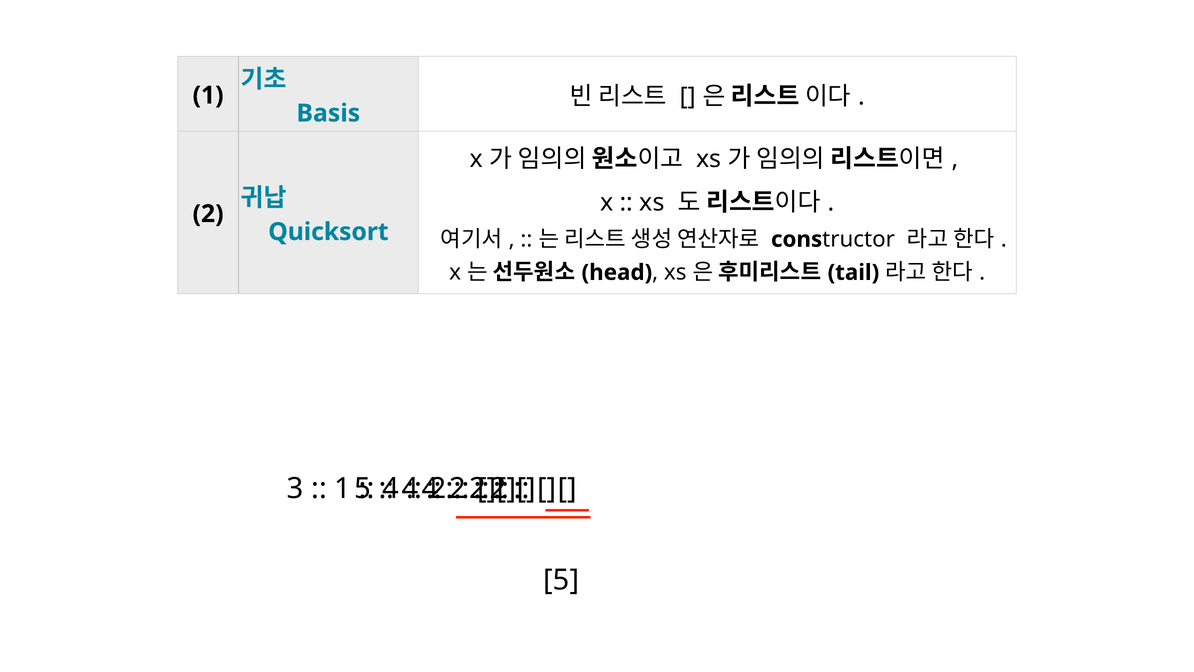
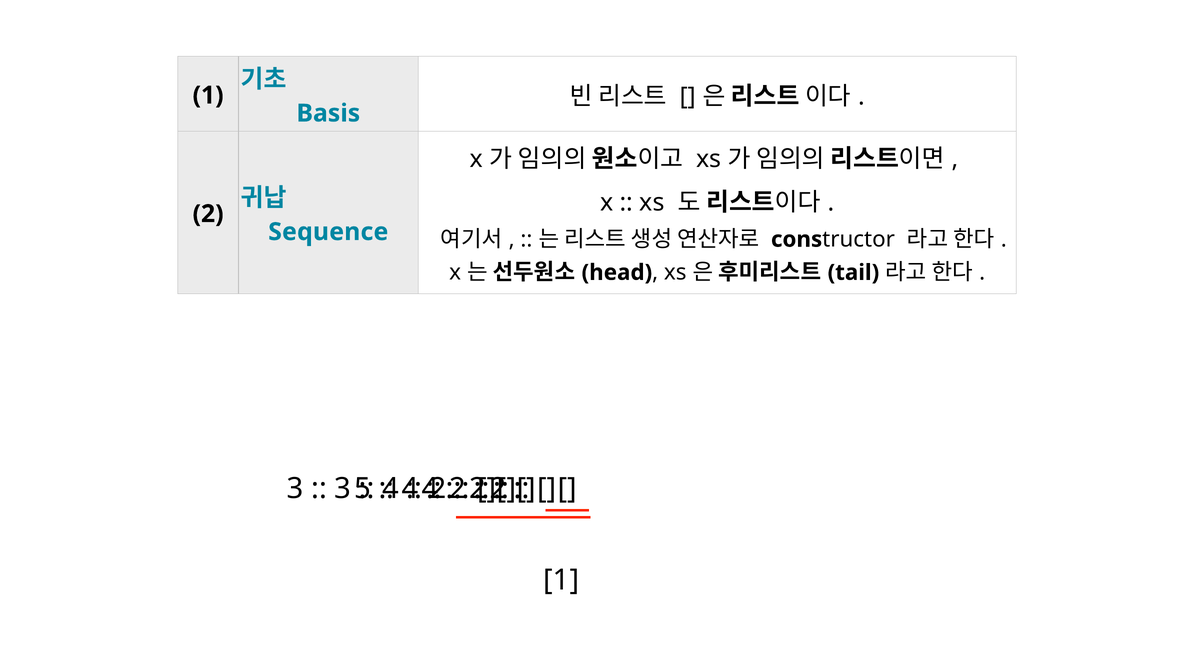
Quicksort: Quicksort -> Sequence (328, 232)
1: 1 -> 3 (343, 488)
5: 5 -> 1 (561, 580)
